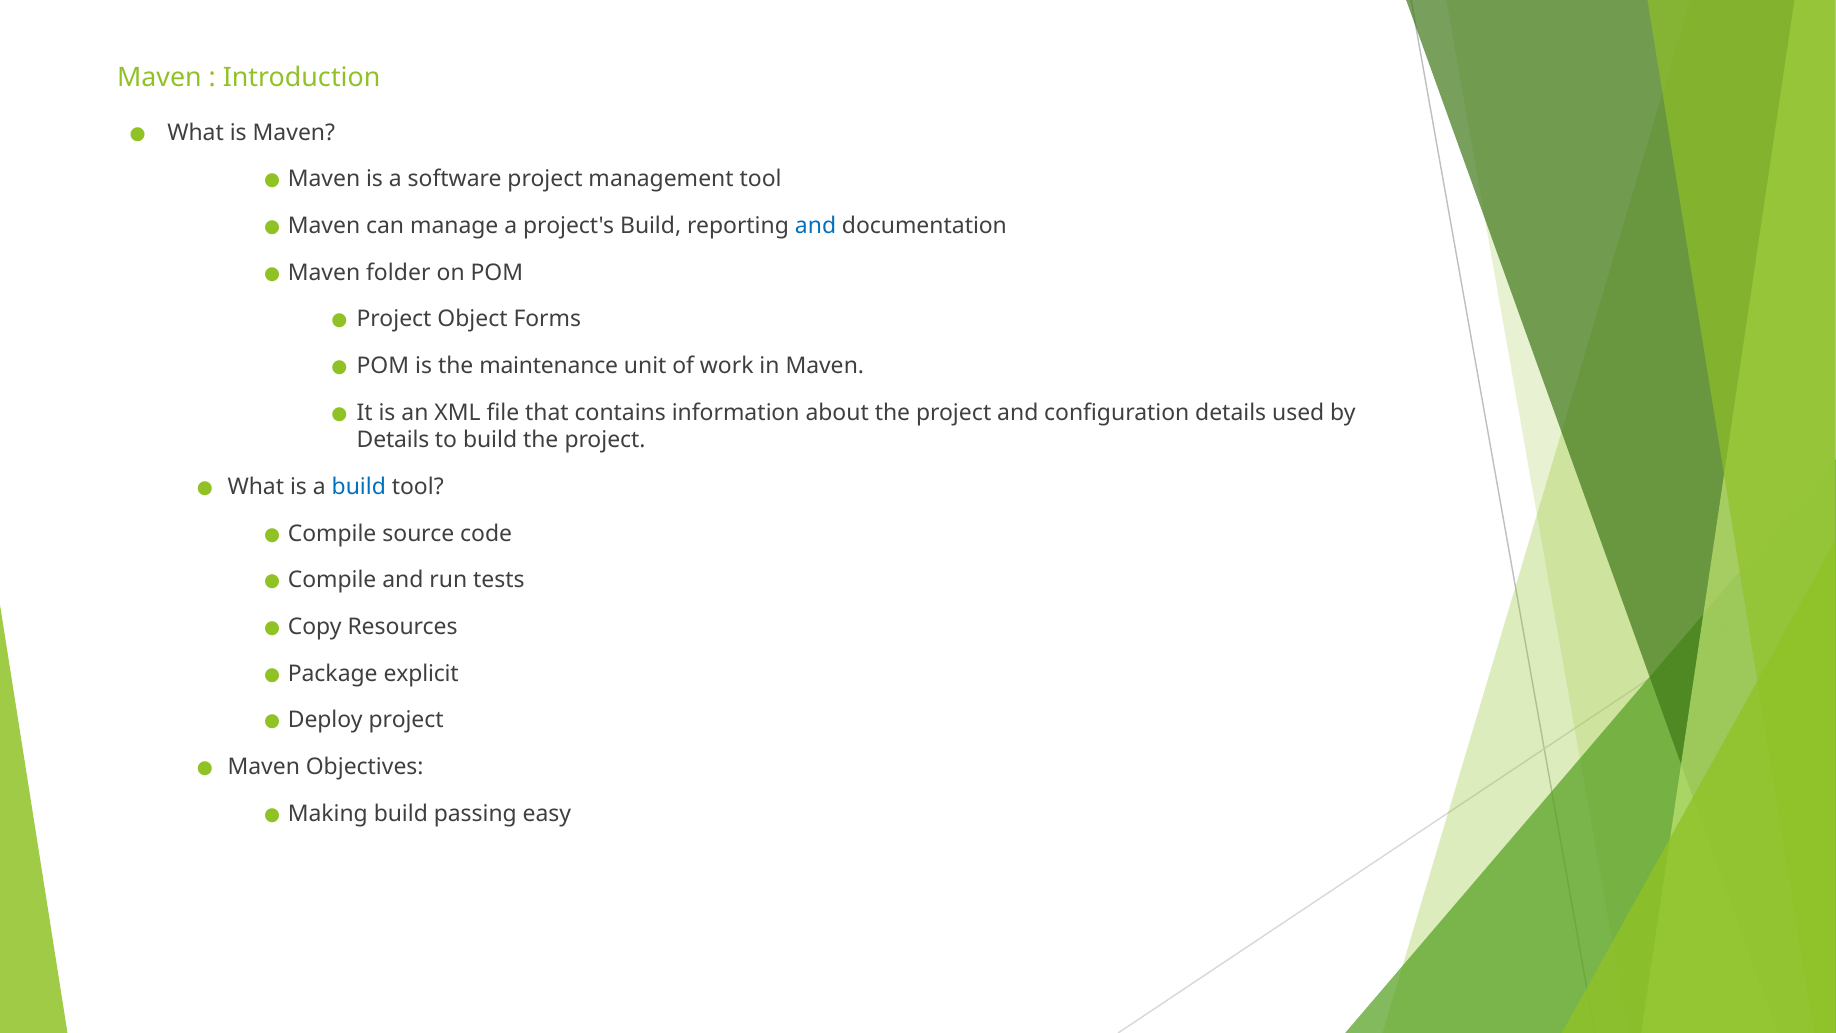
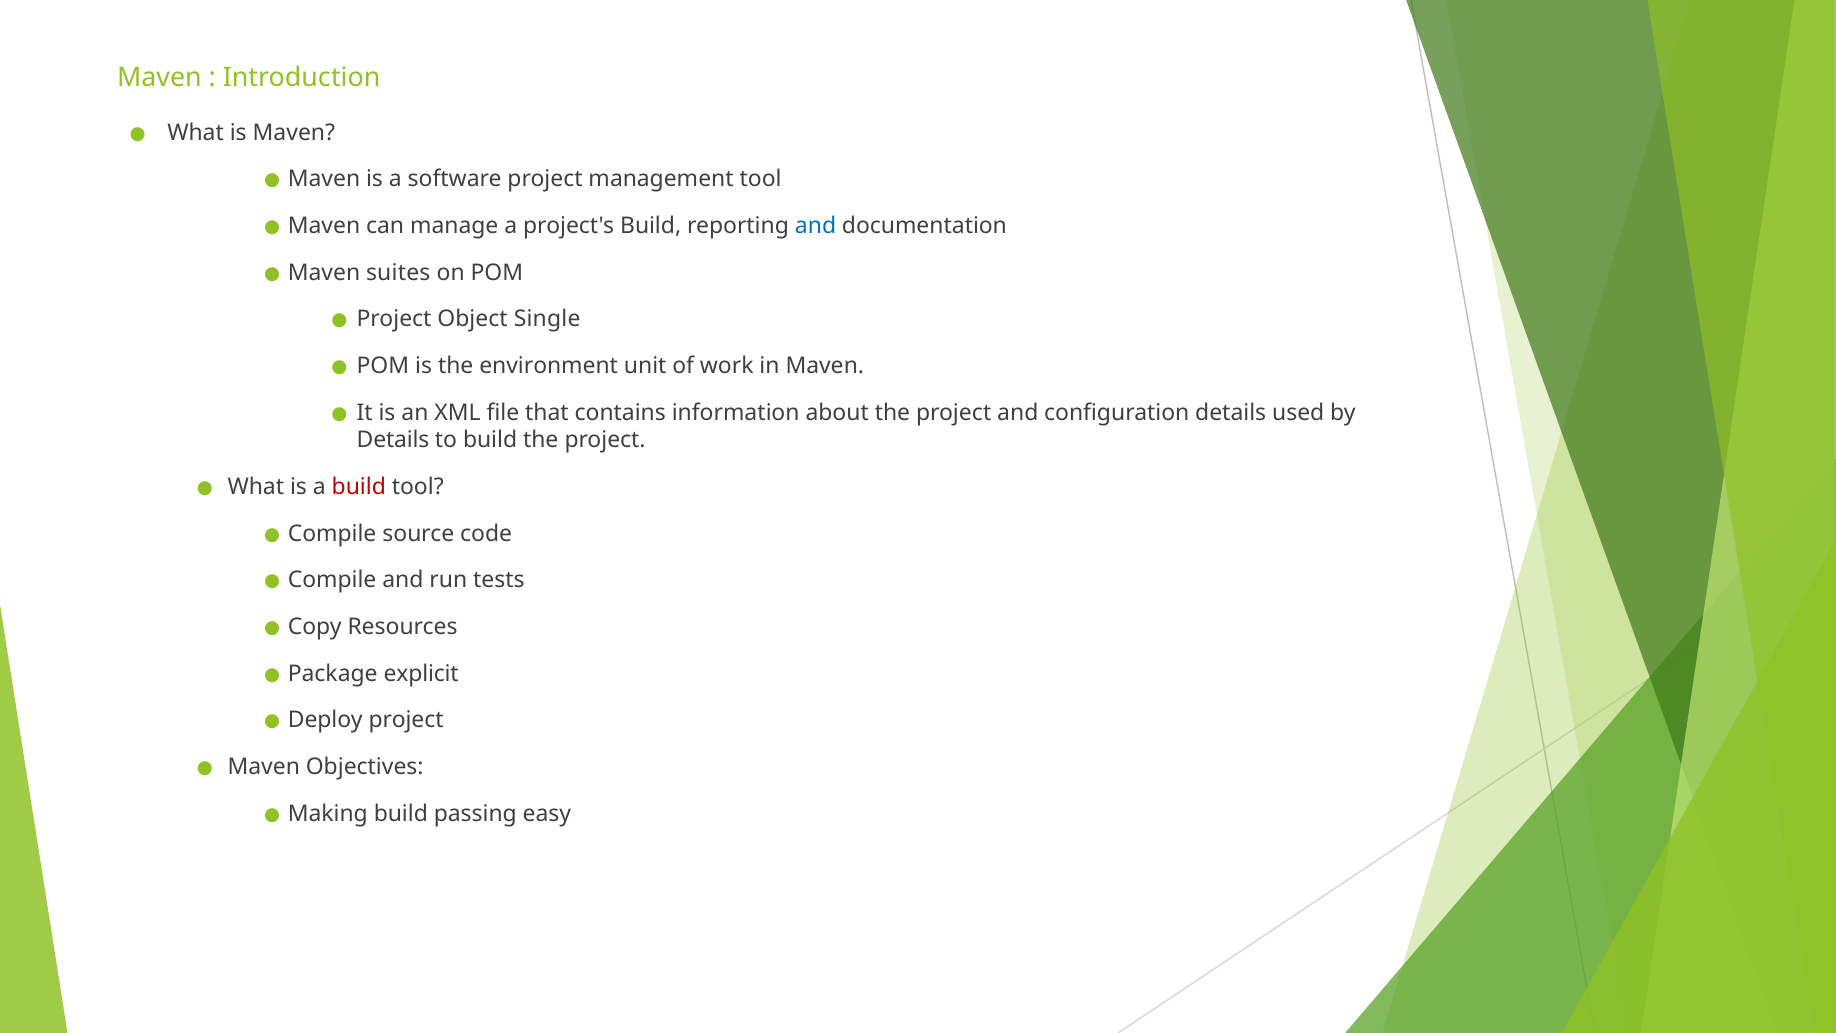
folder: folder -> suites (398, 272)
Forms: Forms -> Single (547, 319)
maintenance: maintenance -> environment (549, 366)
build colour: blue -> red (359, 487)
